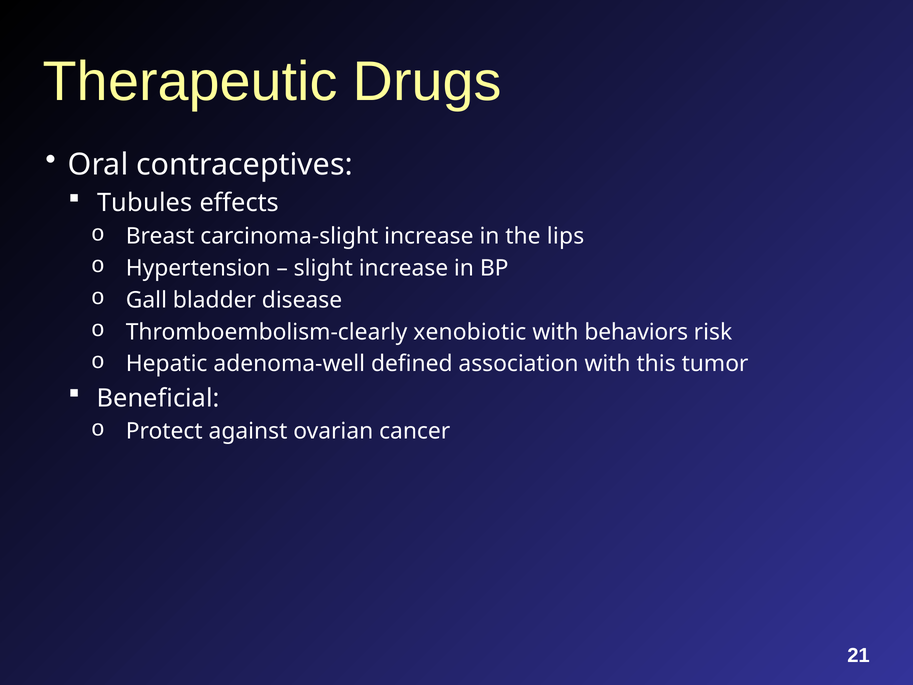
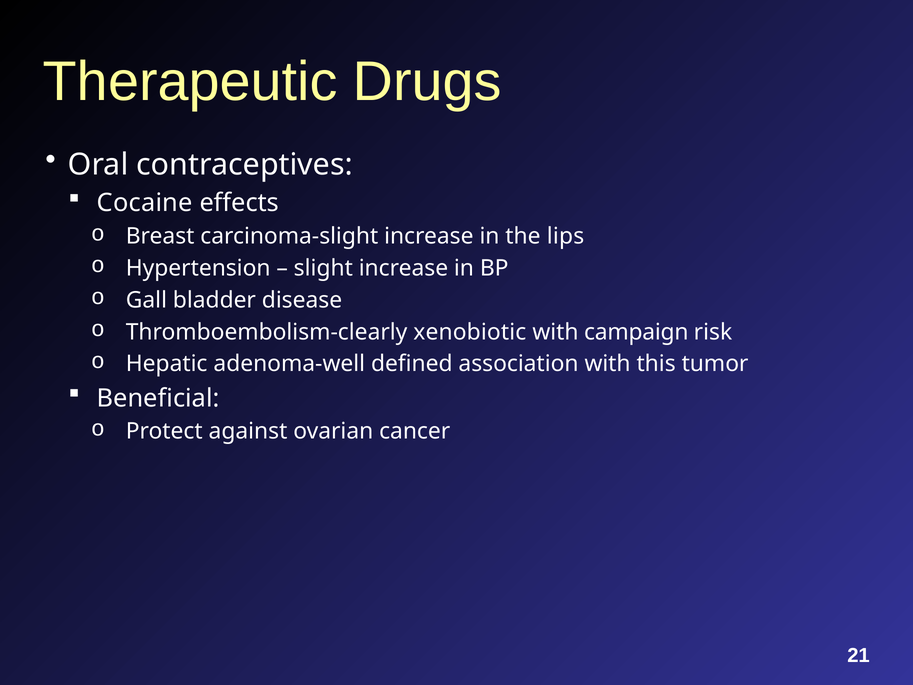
Tubules: Tubules -> Cocaine (145, 203)
behaviors: behaviors -> campaign (636, 332)
